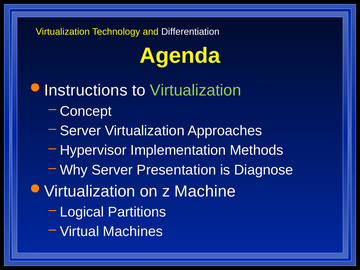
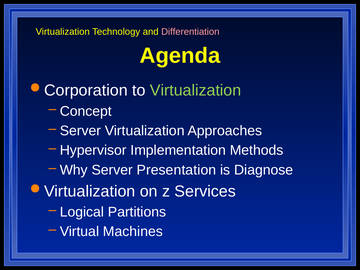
Differentiation colour: white -> pink (190, 32)
Instructions: Instructions -> Corporation (86, 90)
Machine: Machine -> Services (205, 191)
